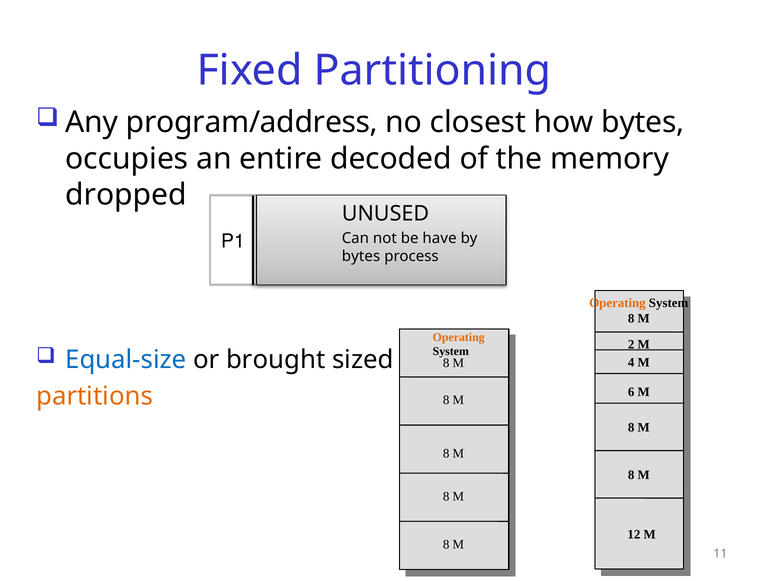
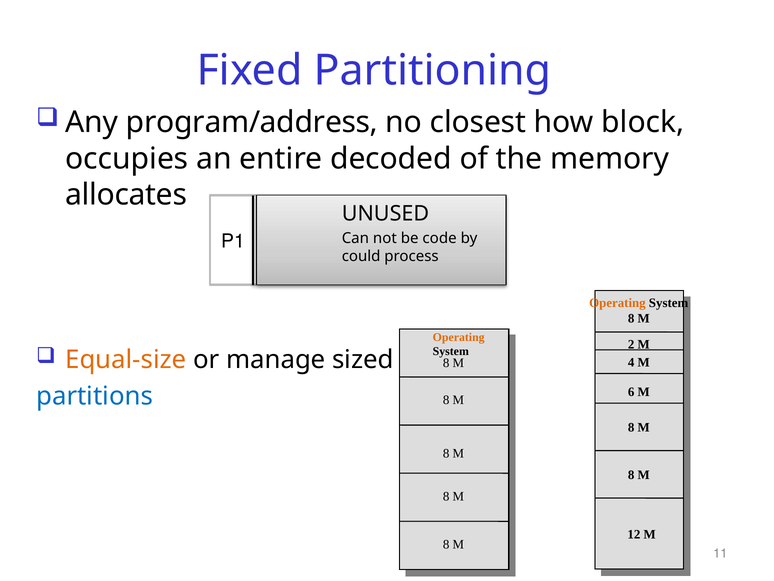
how bytes: bytes -> block (643, 122)
dropped: dropped -> allocates (126, 195)
have: have -> code (440, 238)
bytes: bytes -> could (361, 256)
Equal-size colour: blue -> orange (126, 360)
brought: brought -> manage (276, 360)
partitions colour: orange -> blue (95, 396)
